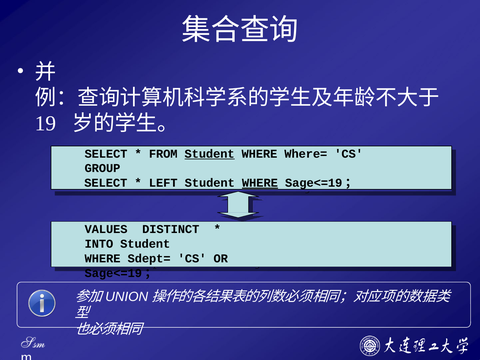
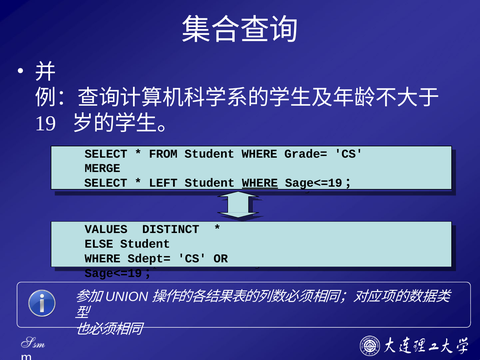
Student underline: present -> none (210, 154)
Where=: Where= -> Grade= (306, 154)
GROUP: GROUP -> MERGE (102, 168)
INTO: INTO -> ELSE (99, 244)
